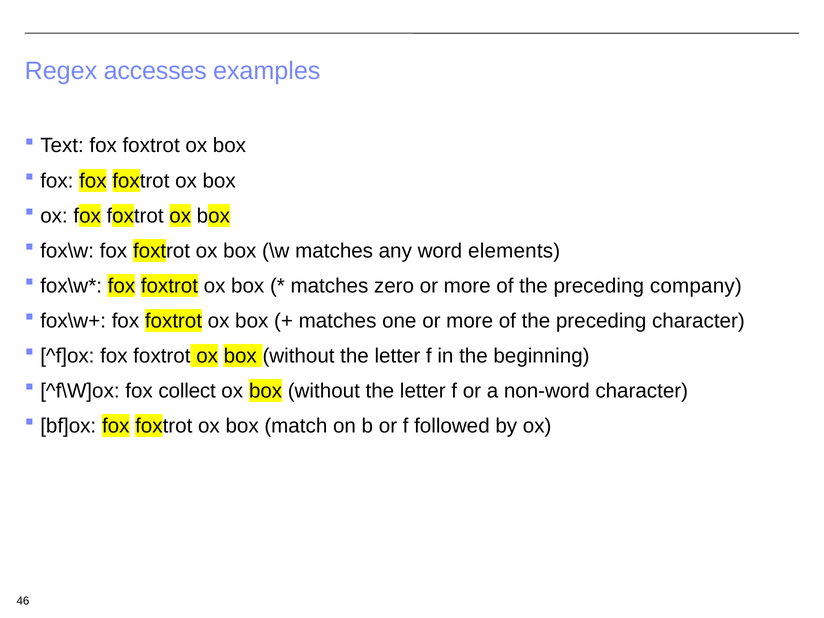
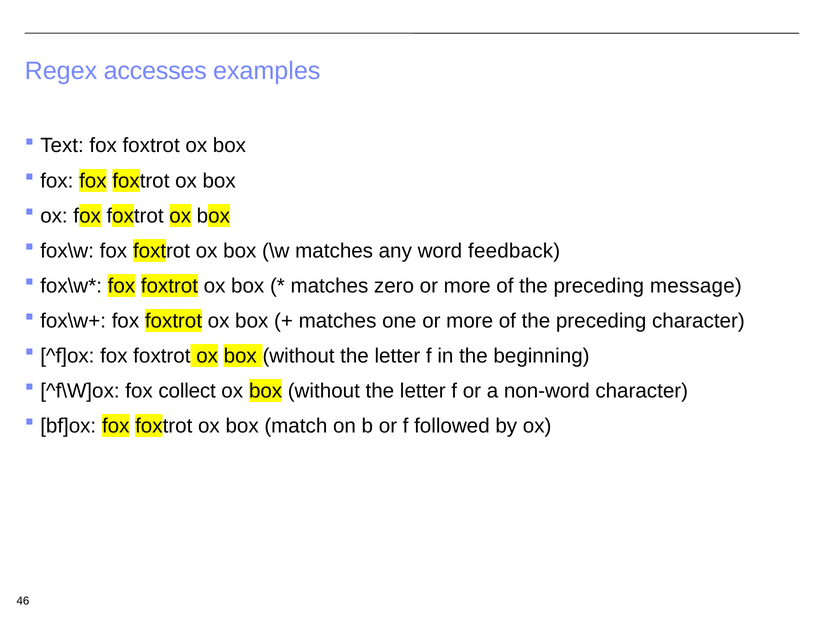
elements: elements -> feedback (514, 251)
company: company -> message (696, 286)
